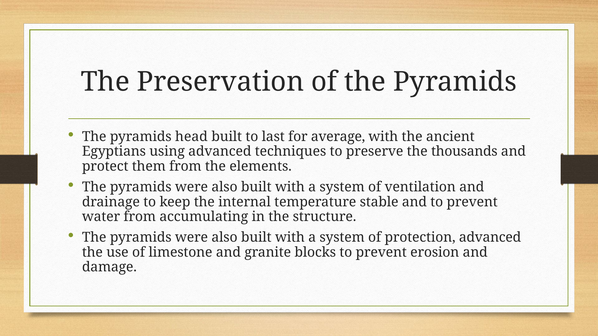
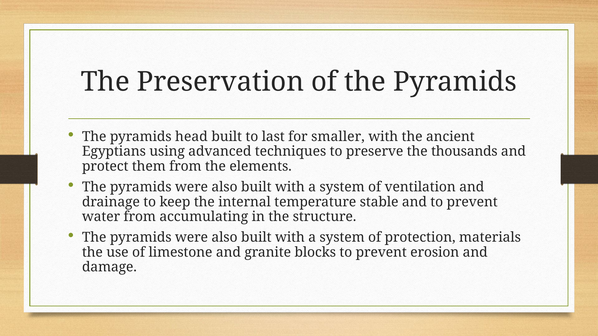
average: average -> smaller (338, 137)
protection advanced: advanced -> materials (490, 238)
